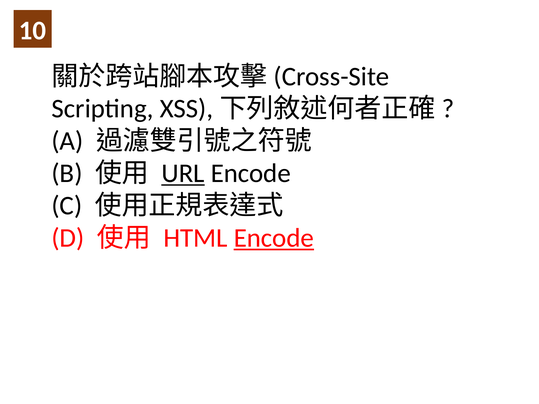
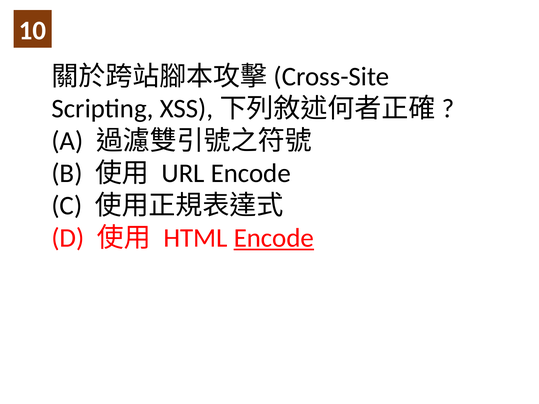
URL underline: present -> none (183, 174)
